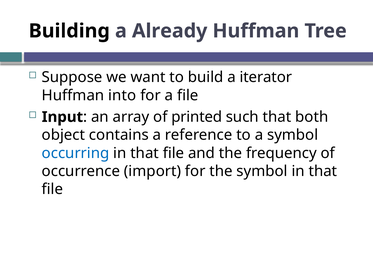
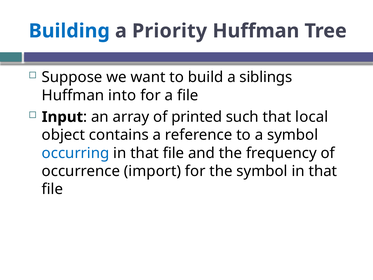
Building colour: black -> blue (69, 31)
Already: Already -> Priority (170, 31)
iterator: iterator -> siblings (266, 77)
both: both -> local (312, 117)
